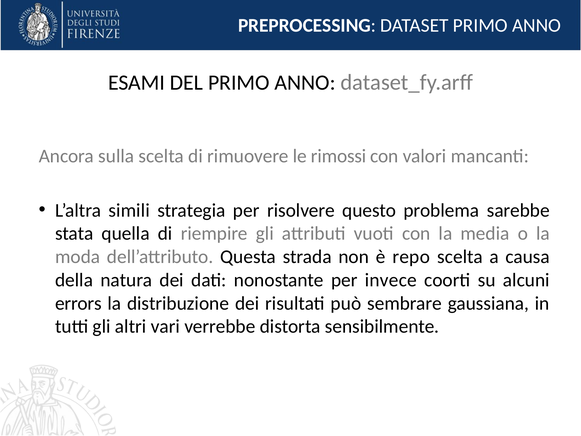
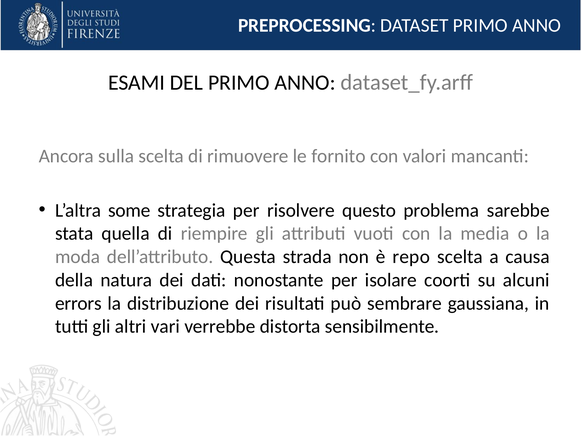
rimossi: rimossi -> fornito (338, 156)
simili: simili -> some (129, 210)
invece: invece -> isolare (391, 280)
